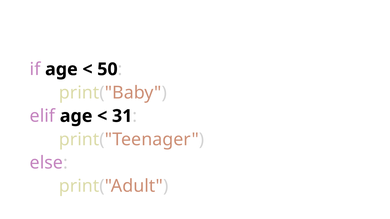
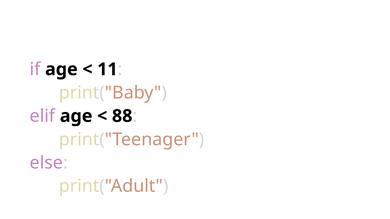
50: 50 -> 11 (107, 69)
31: 31 -> 88 (122, 116)
